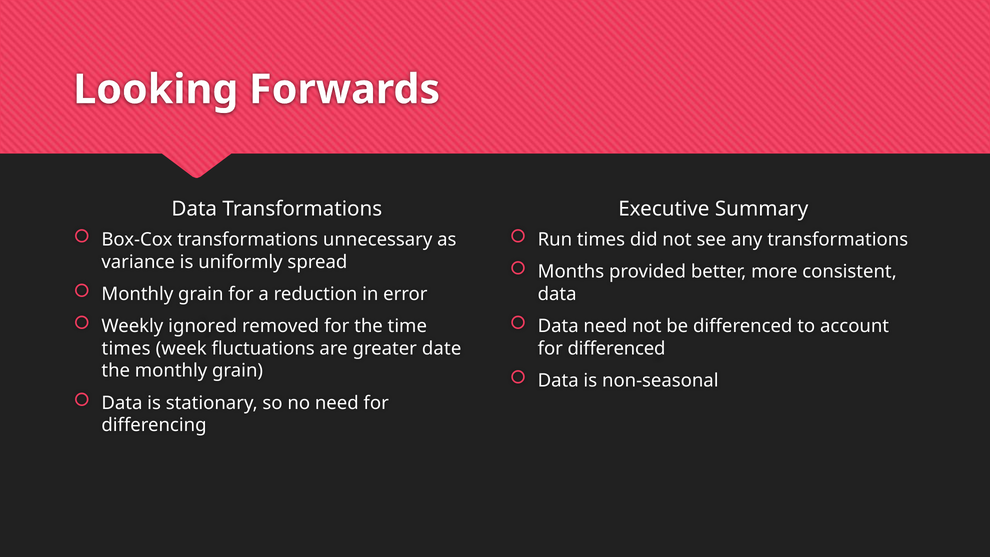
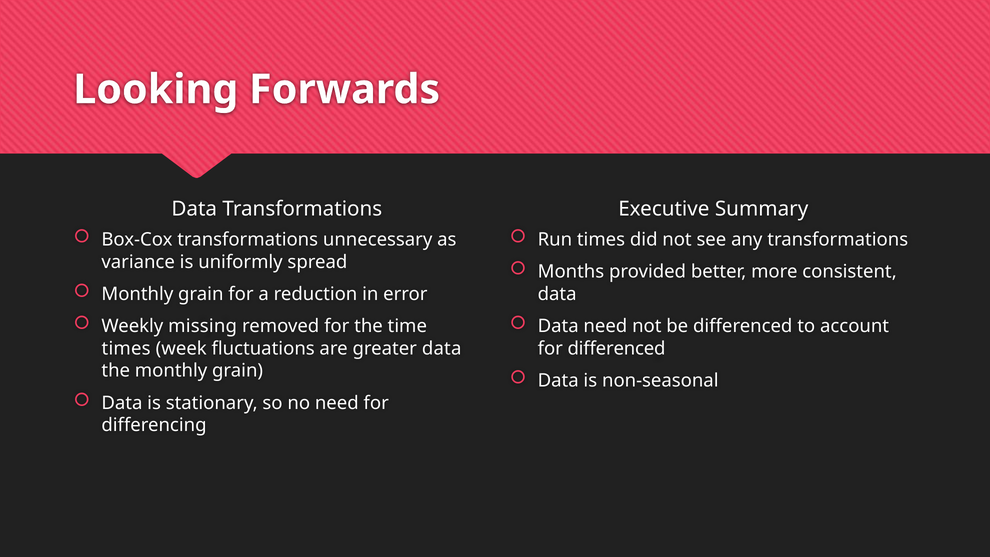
ignored: ignored -> missing (203, 326)
greater date: date -> data (442, 348)
